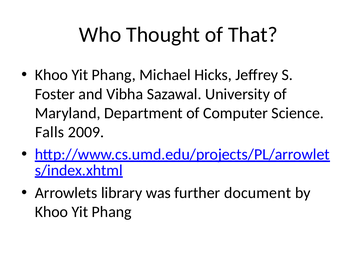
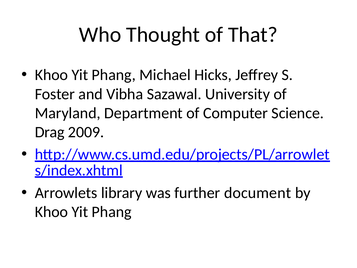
Falls: Falls -> Drag (50, 132)
